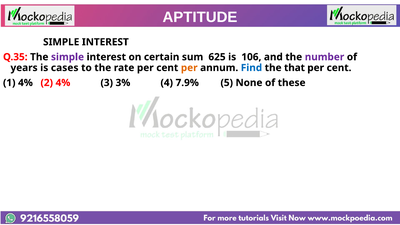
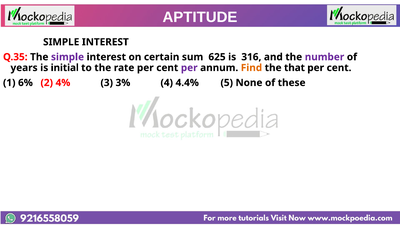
106: 106 -> 316 (251, 57)
cases: cases -> initial (65, 68)
per colour: orange -> purple (189, 68)
Find colour: blue -> orange (251, 68)
1 4%: 4% -> 6% (25, 83)
7.9%: 7.9% -> 4.4% (187, 83)
